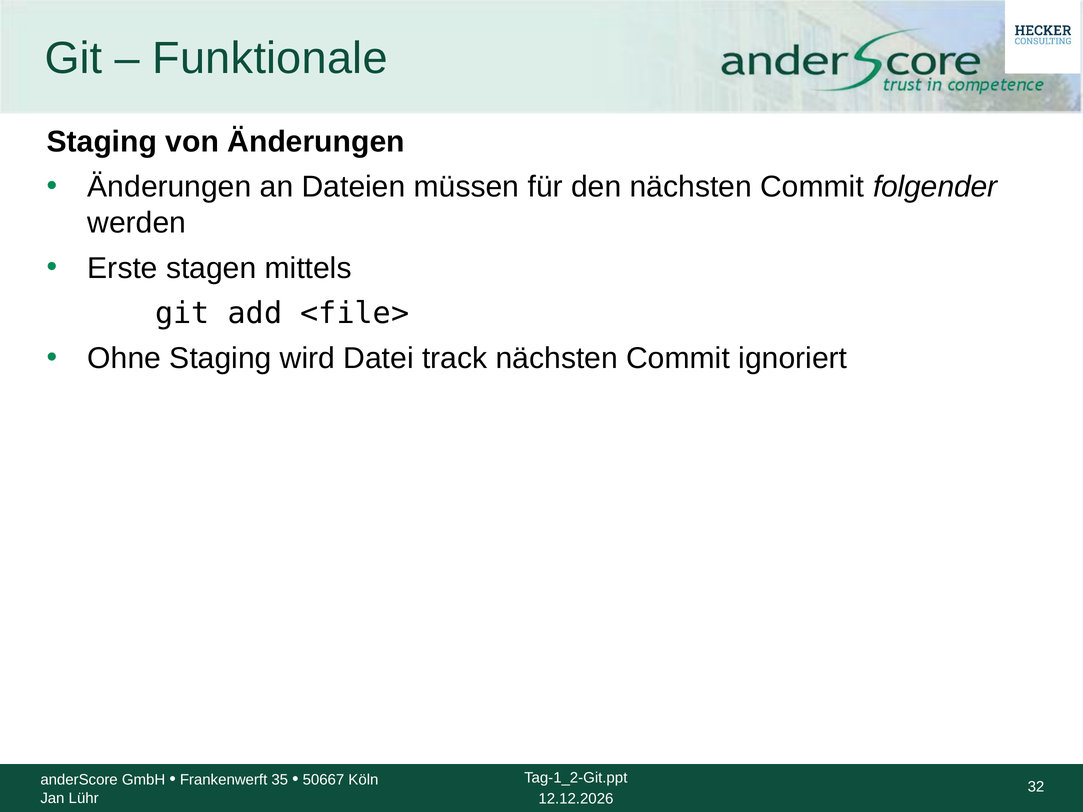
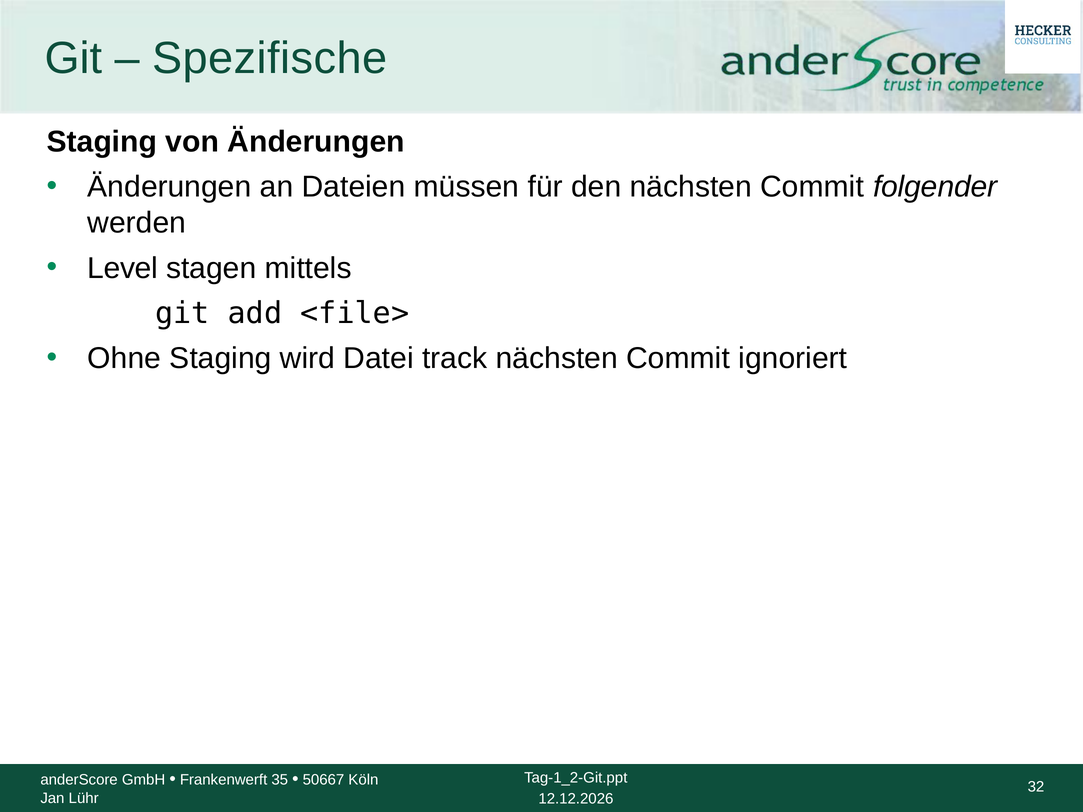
Funktionale: Funktionale -> Spezifische (270, 58)
Erste: Erste -> Level (123, 268)
